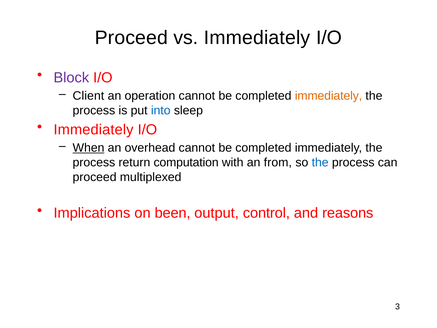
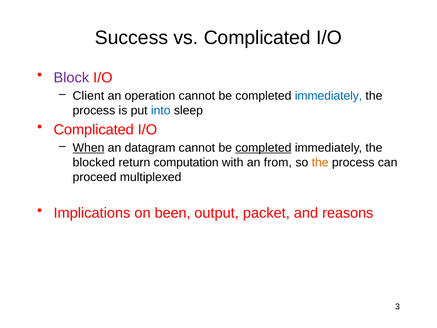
Proceed: Proceed -> Success (131, 38)
vs Immediately: Immediately -> Complicated (257, 38)
immediately colour: orange -> blue (329, 96)
Immediately: Immediately -> Complicated (94, 129)
overhead: overhead -> datagram (150, 148)
completed underline: none -> present (263, 148)
process: process -> blocked (94, 162)
the colour: blue -> orange (320, 162)
control: control -> packet (266, 213)
